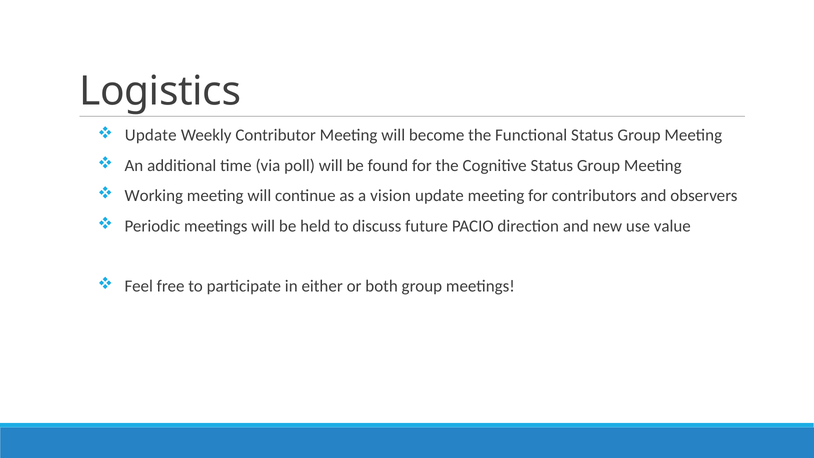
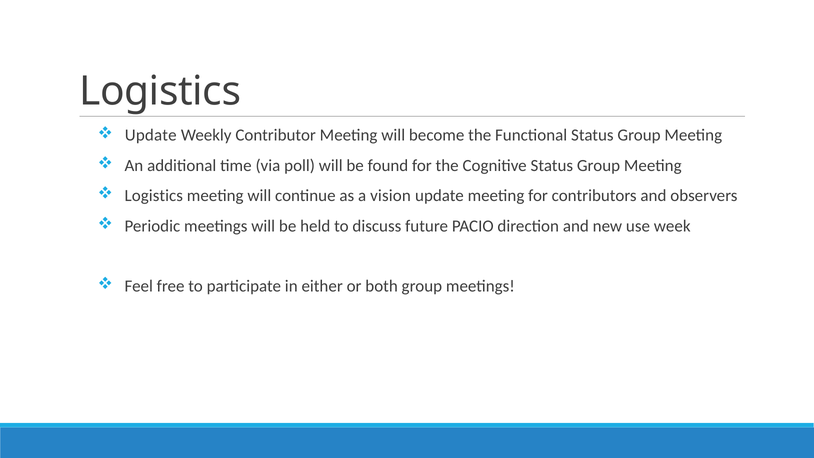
Working: Working -> Logistics (154, 196)
value: value -> week (672, 226)
